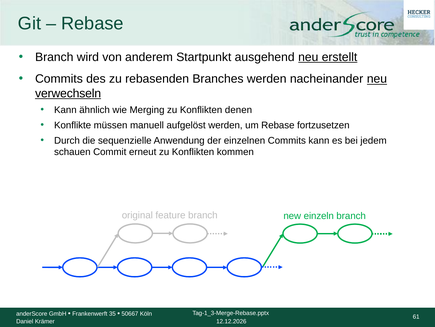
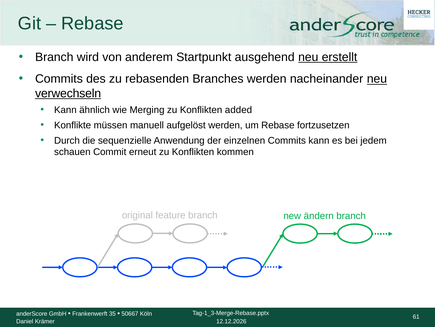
denen: denen -> added (238, 110)
einzeln: einzeln -> ändern (319, 215)
